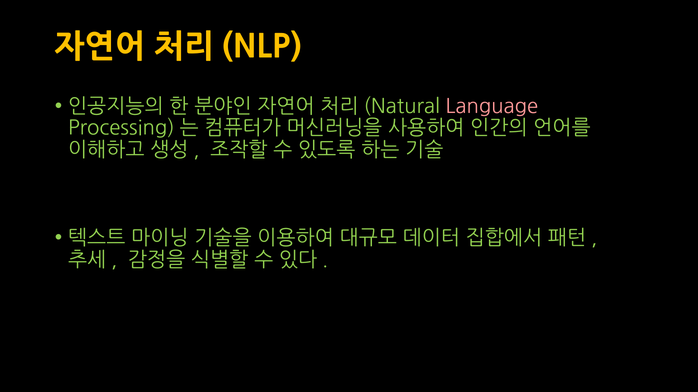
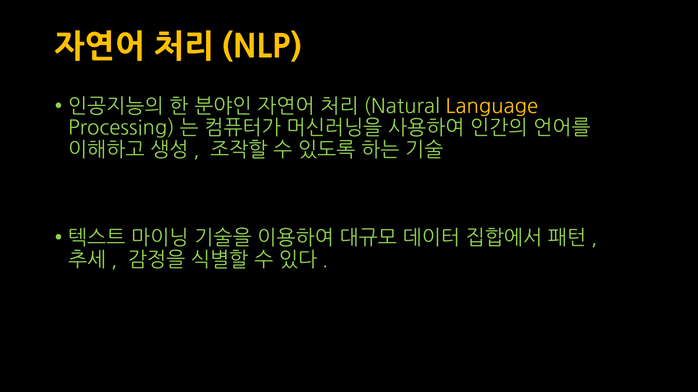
Language colour: pink -> yellow (492, 106)
